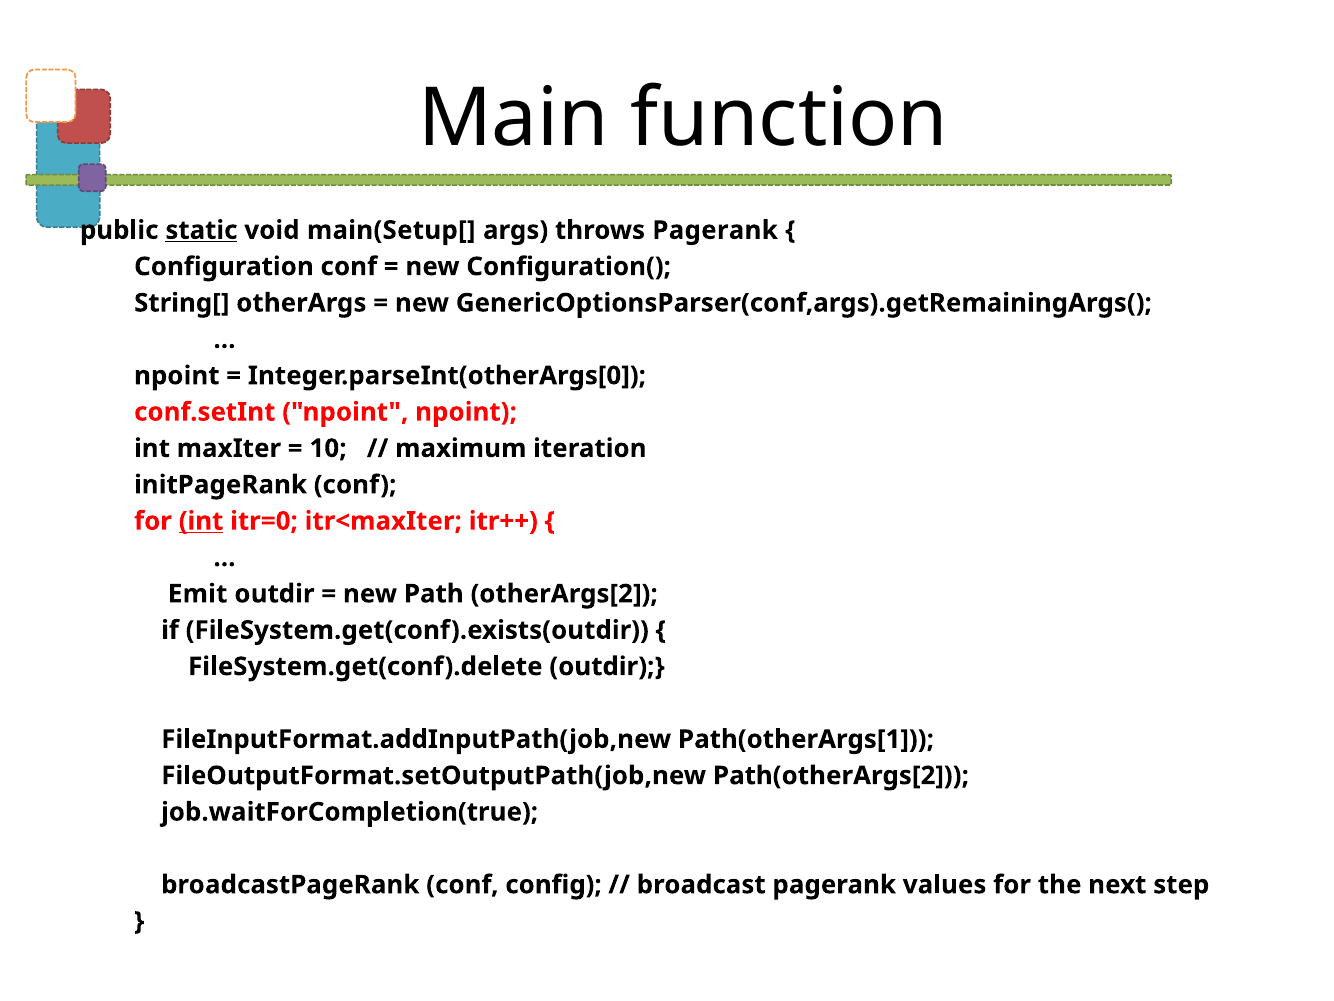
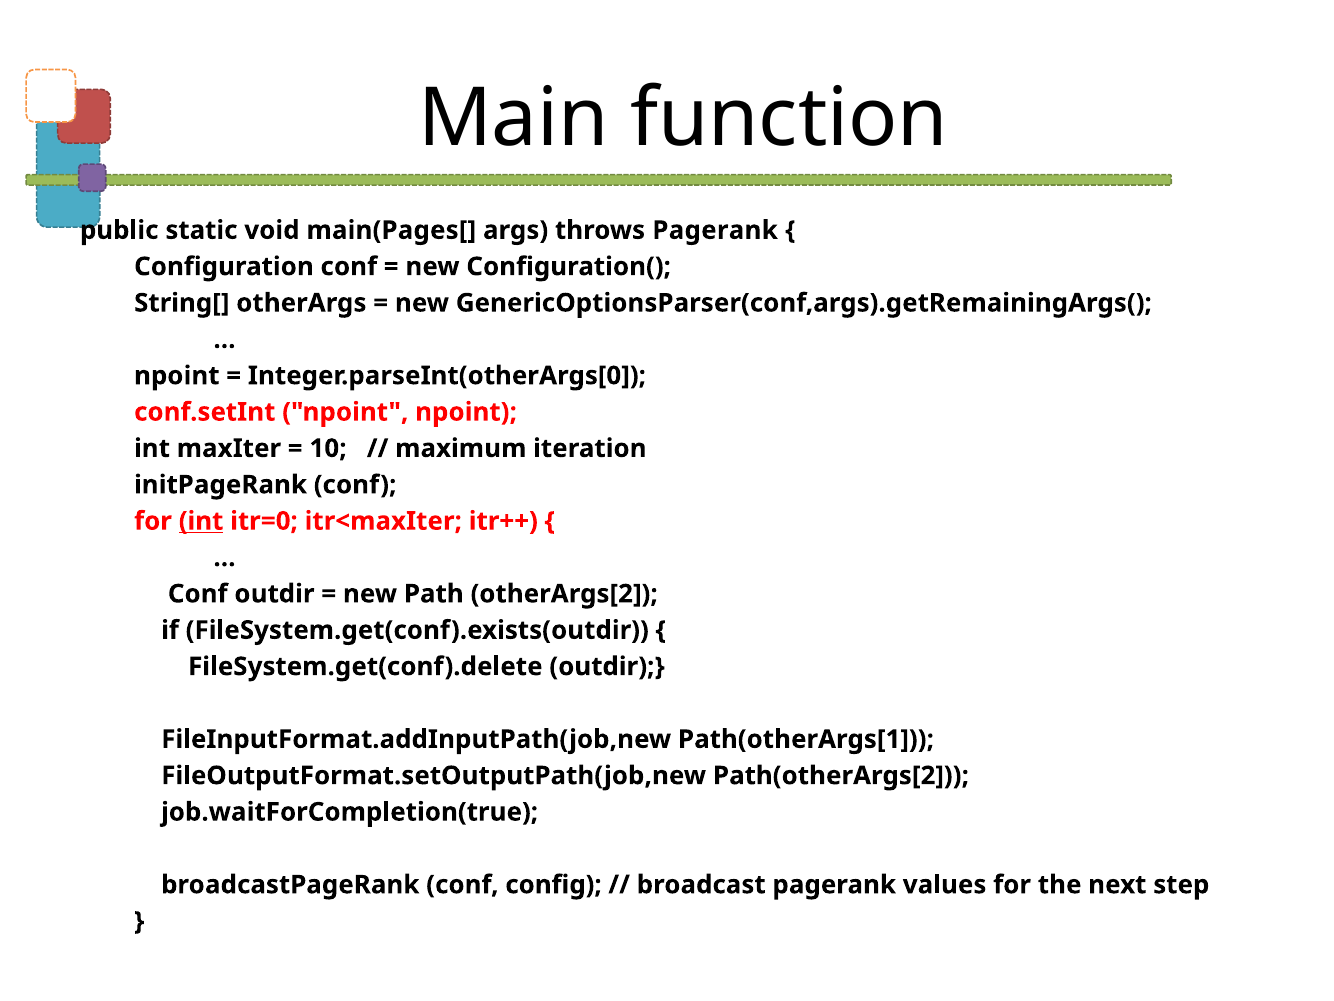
static underline: present -> none (201, 230)
main(Setup[: main(Setup[ -> main(Pages[ (391, 230)
Emit: Emit -> Conf (198, 594)
